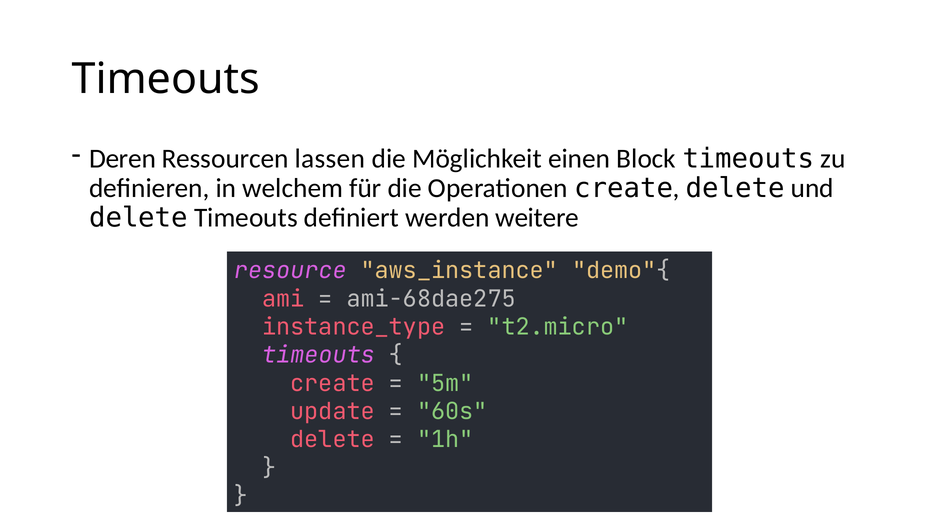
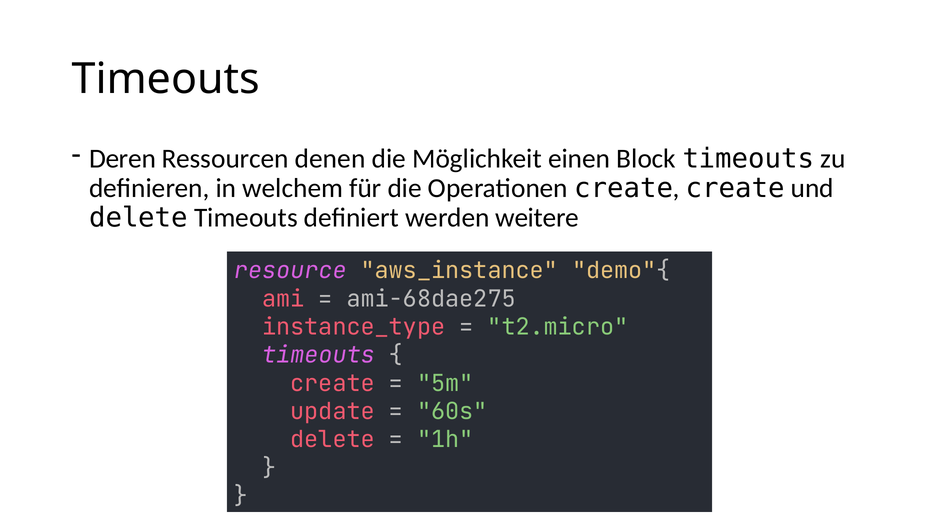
lassen: lassen -> denen (330, 159)
create delete: delete -> create (735, 188)
